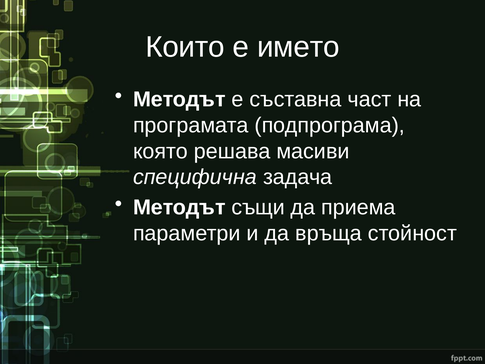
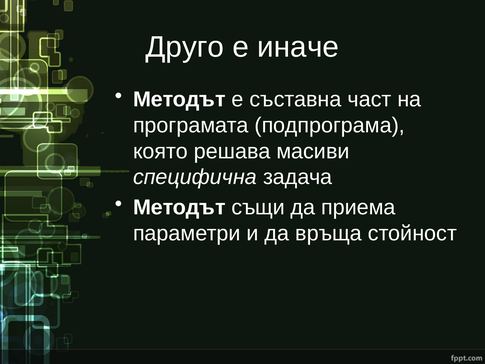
Които: Които -> Друго (185, 47)
името: името -> иначе (298, 47)
